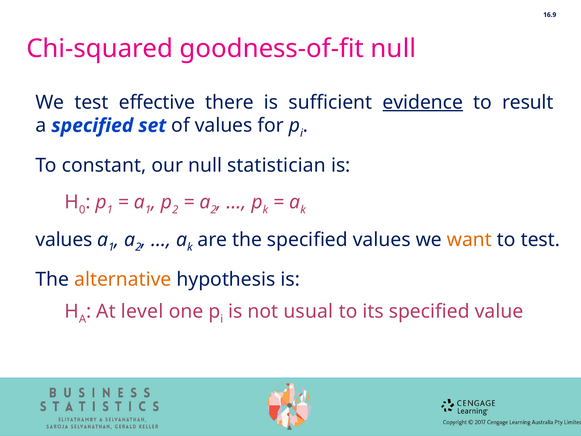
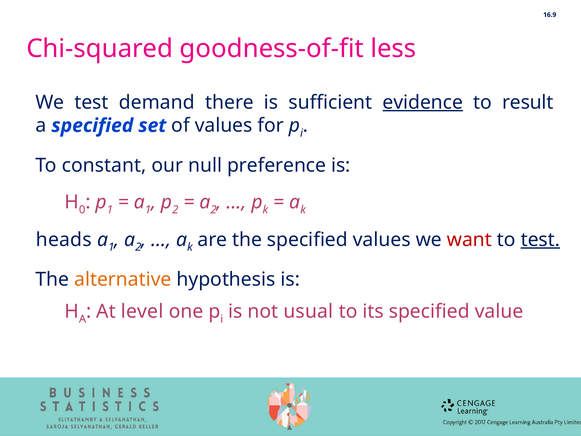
goodness-of-fit null: null -> less (393, 49)
effective: effective -> demand (157, 102)
statistician: statistician -> preference (277, 165)
values: values -> heads (64, 239)
want colour: orange -> red (469, 239)
test underline: none -> present (540, 239)
